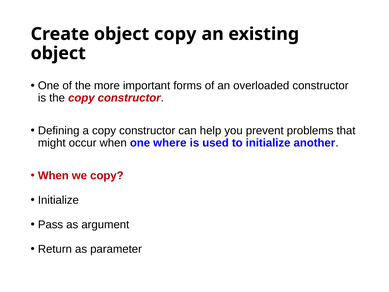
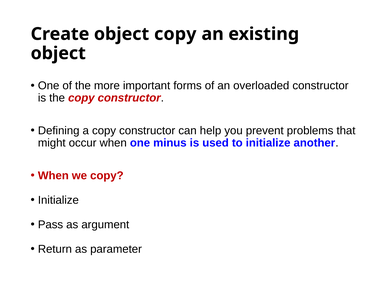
where: where -> minus (170, 143)
